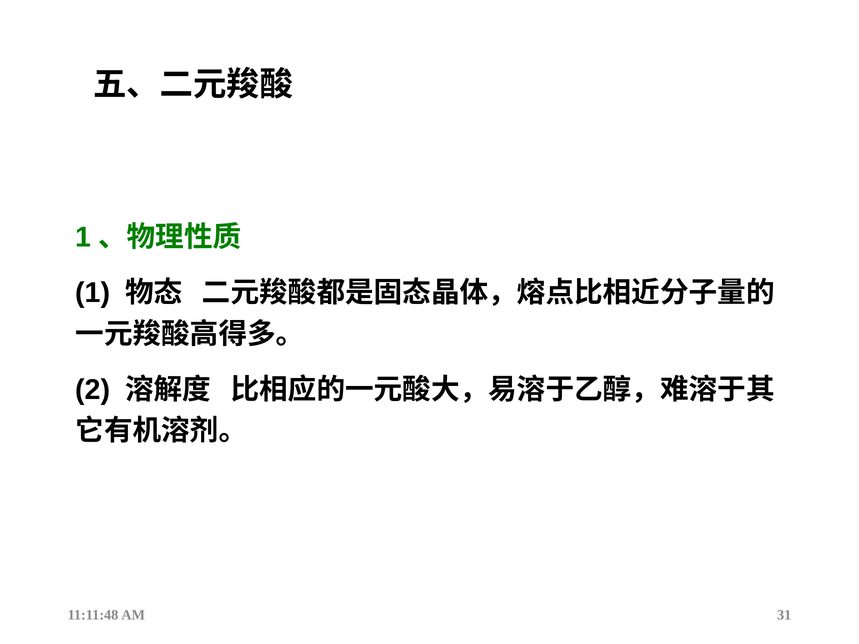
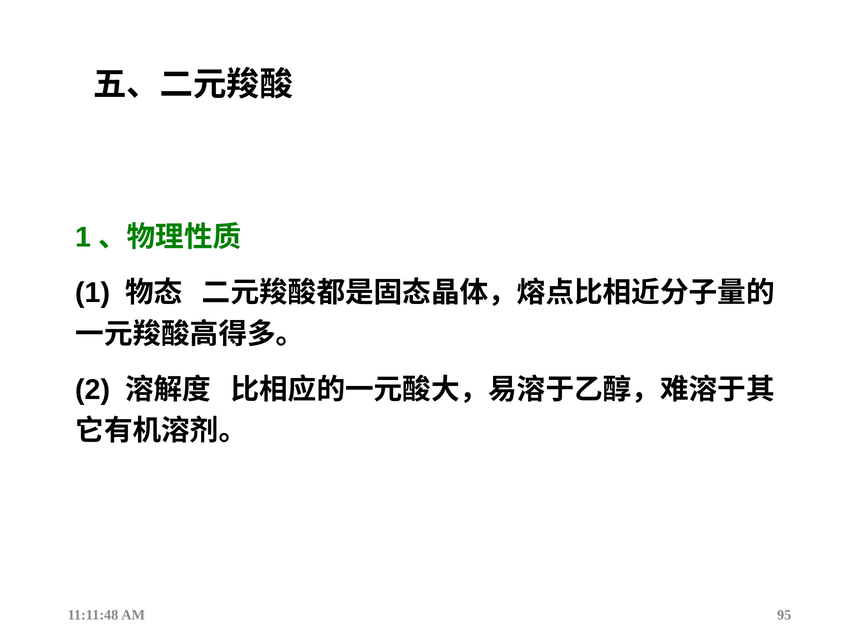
31: 31 -> 95 (784, 615)
